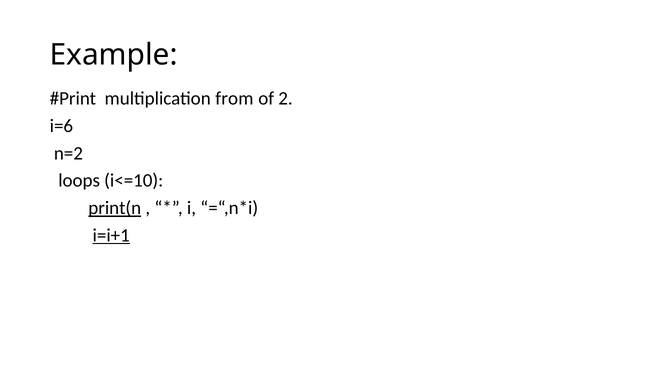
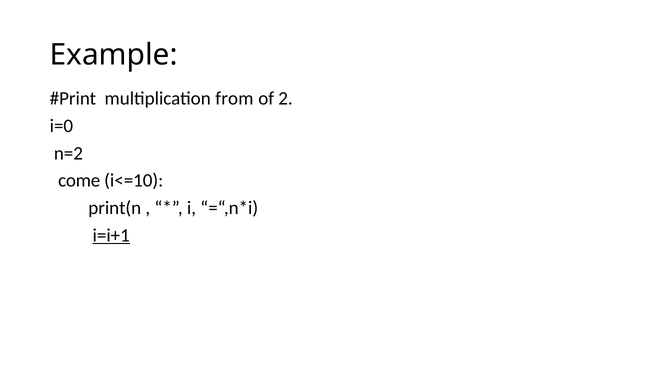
i=6: i=6 -> i=0 (61, 126)
loops: loops -> come (79, 181)
print(n underline: present -> none (115, 208)
